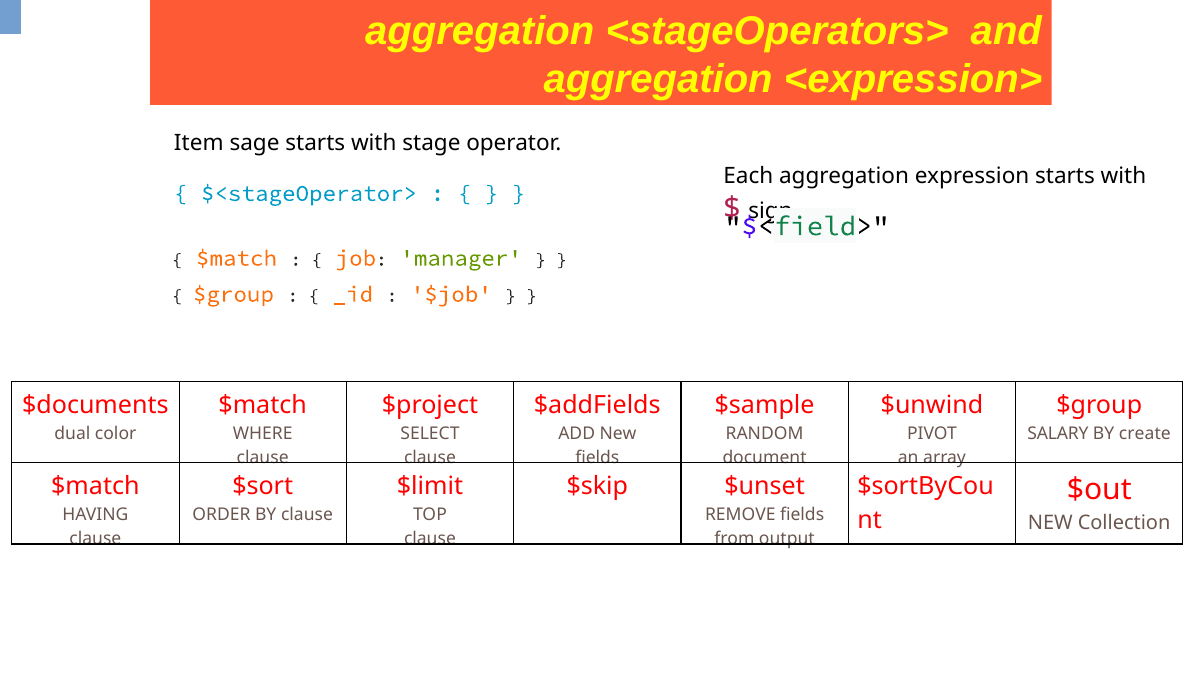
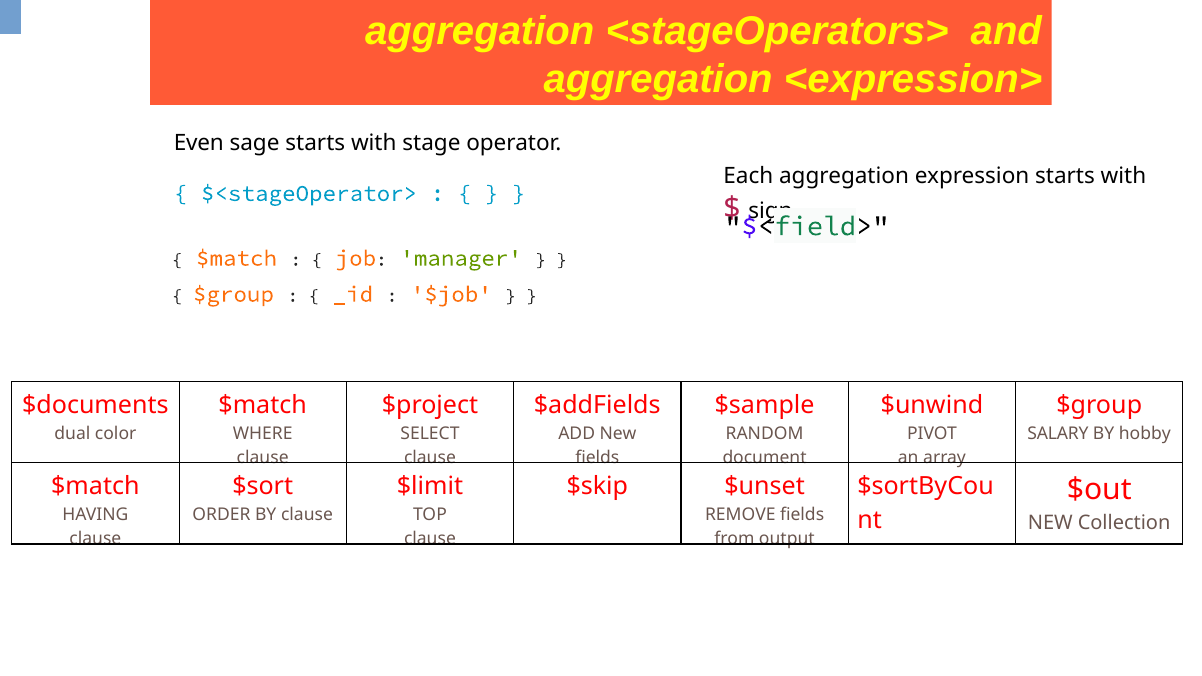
Item: Item -> Even (199, 143)
create: create -> hobby (1145, 433)
